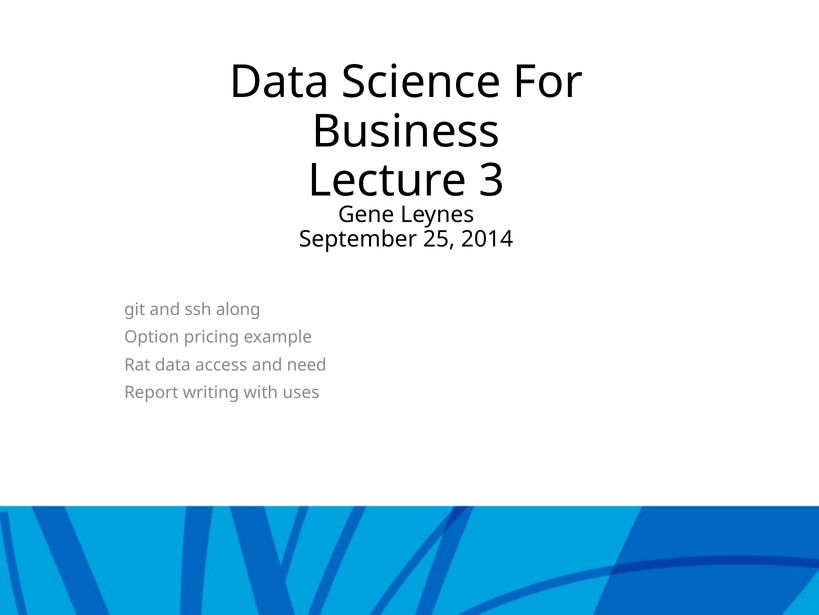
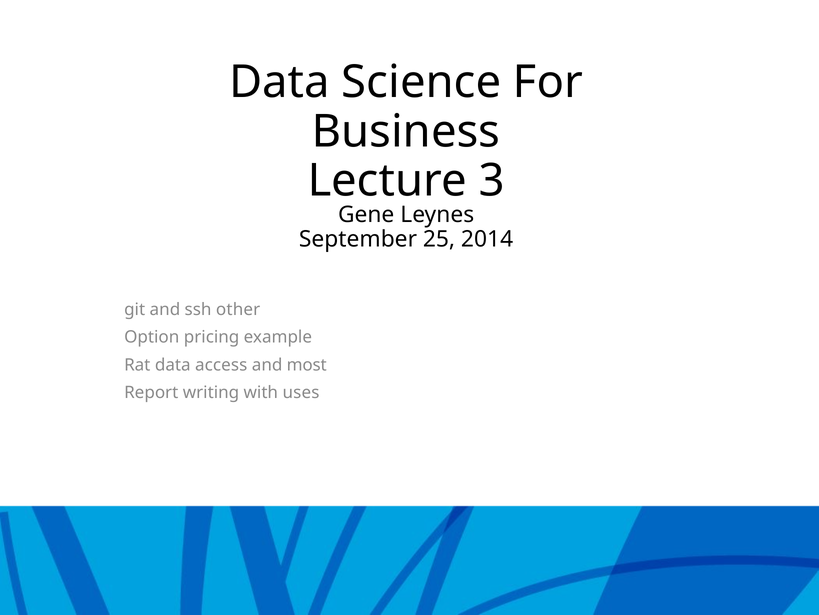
along: along -> other (238, 309)
need: need -> most (307, 365)
